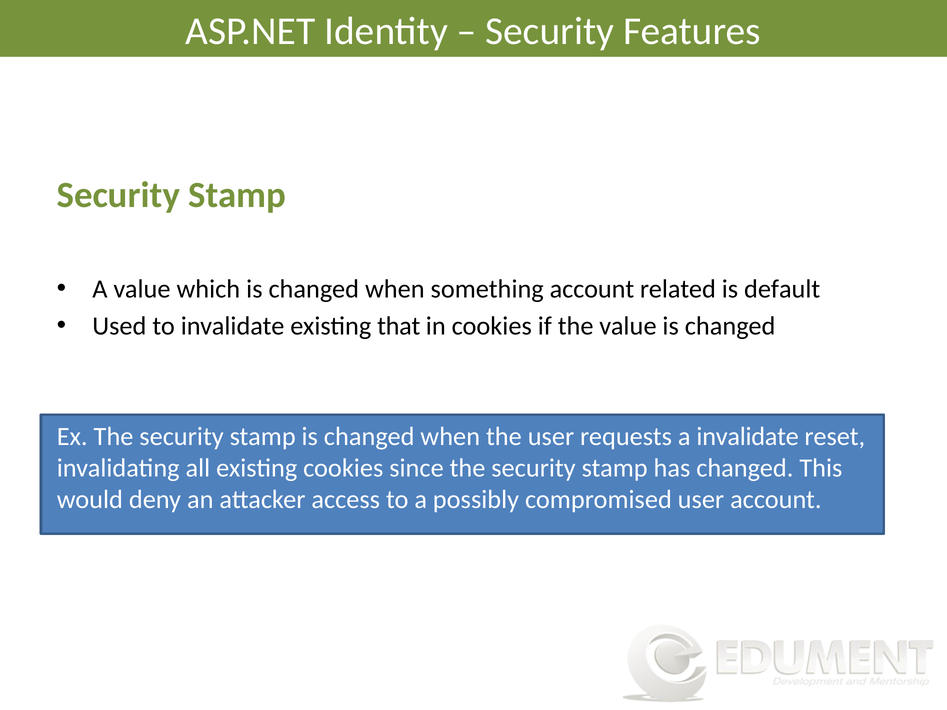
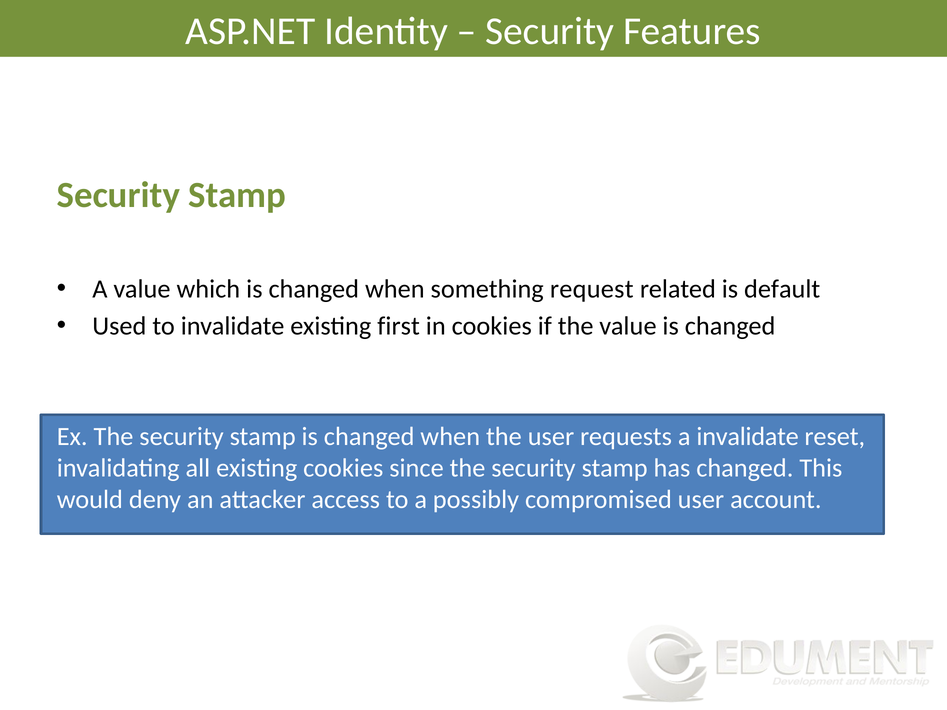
something account: account -> request (592, 289)
that: that -> first (399, 326)
